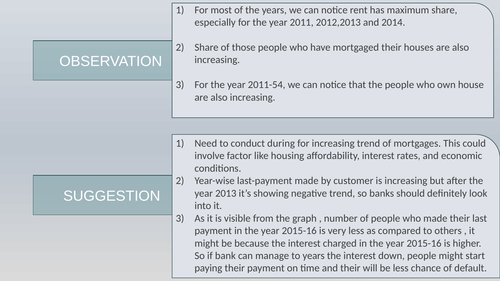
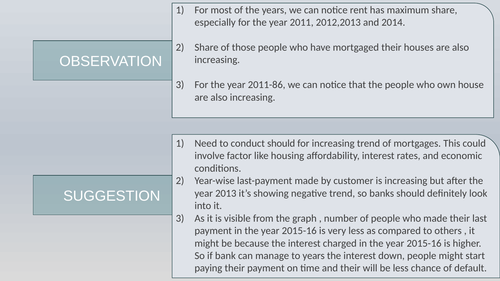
2011-54: 2011-54 -> 2011-86 (267, 85)
conduct during: during -> should (281, 143)
